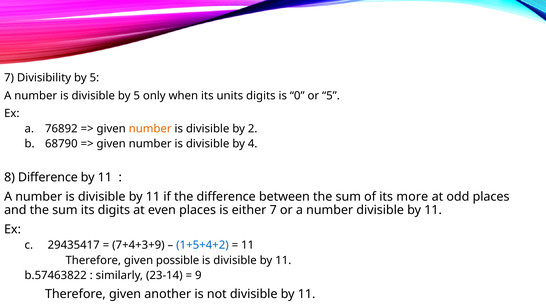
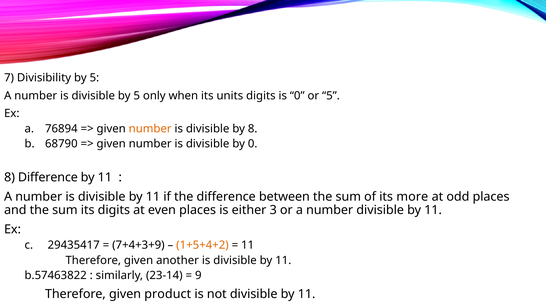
76892: 76892 -> 76894 (61, 129)
by 2: 2 -> 8 (253, 129)
by 4: 4 -> 0 (253, 144)
either 7: 7 -> 3 (273, 210)
1+5+4+2 colour: blue -> orange (202, 245)
possible: possible -> another (178, 260)
another: another -> product (168, 294)
